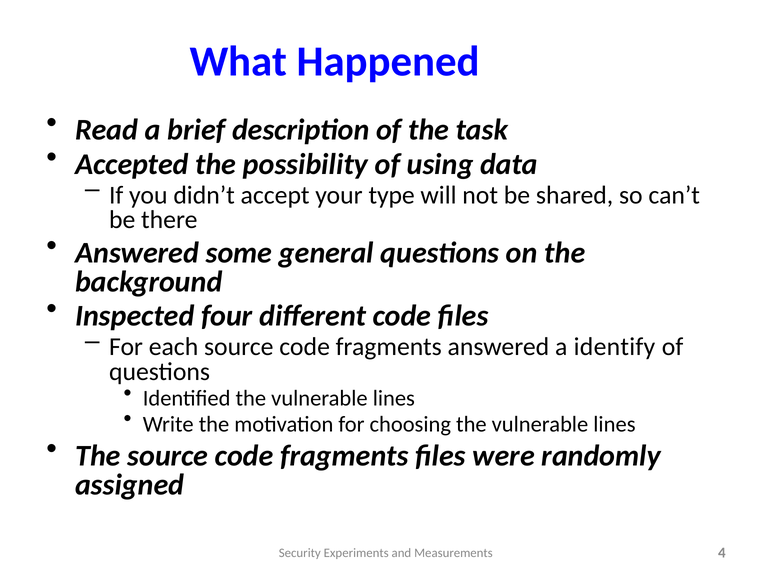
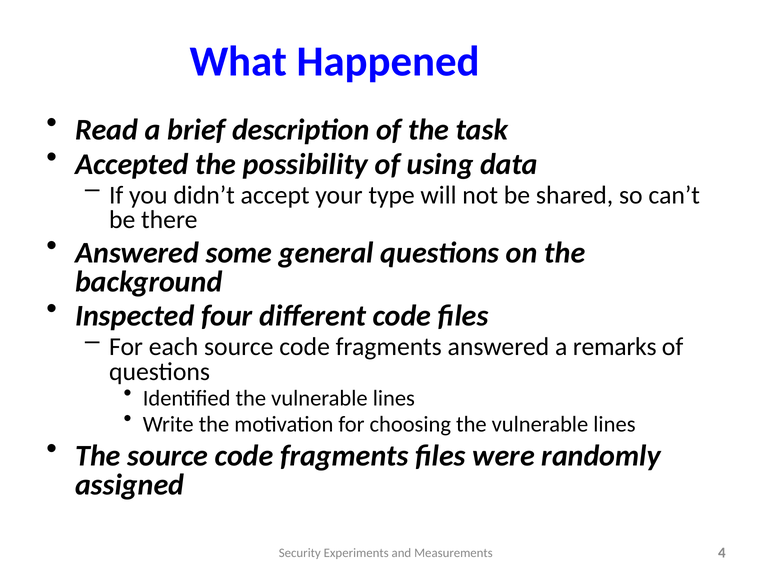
identify: identify -> remarks (615, 347)
